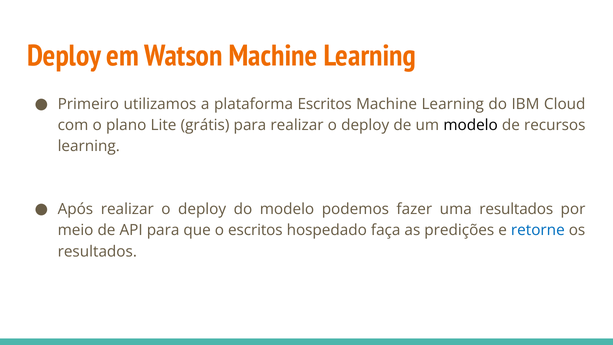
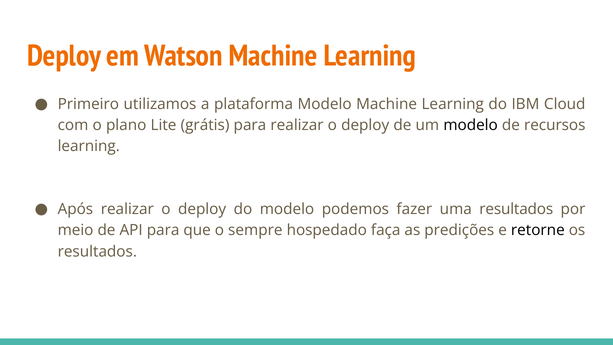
plataforma Escritos: Escritos -> Modelo (325, 104)
o escritos: escritos -> sempre (255, 230)
retorne colour: blue -> black (538, 230)
